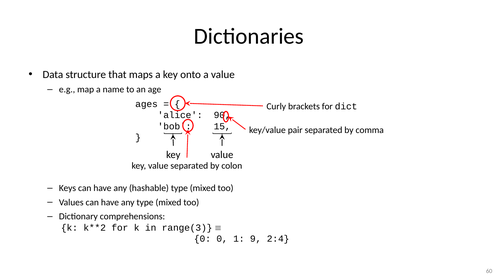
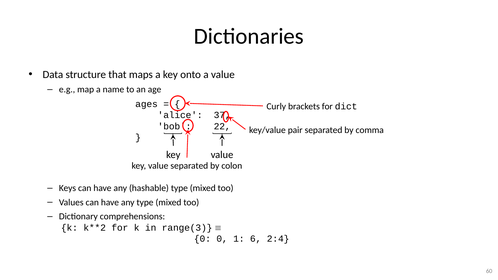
90: 90 -> 37 (222, 115)
15: 15 -> 22 (222, 126)
9: 9 -> 6 (256, 239)
